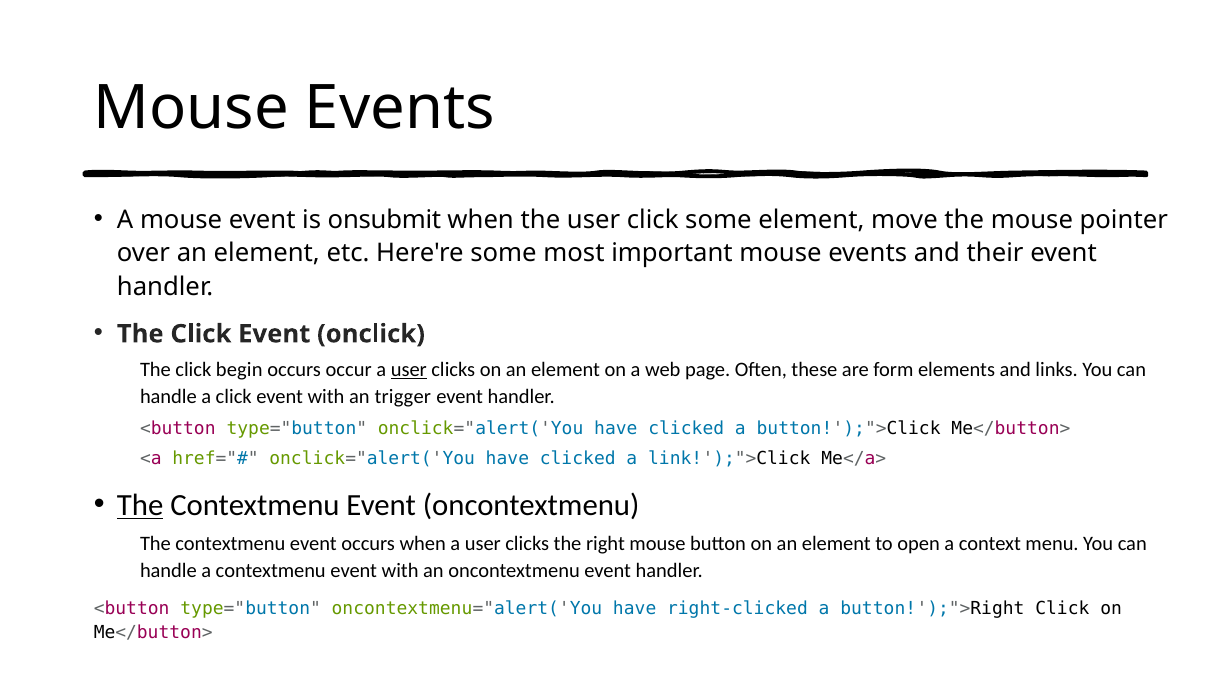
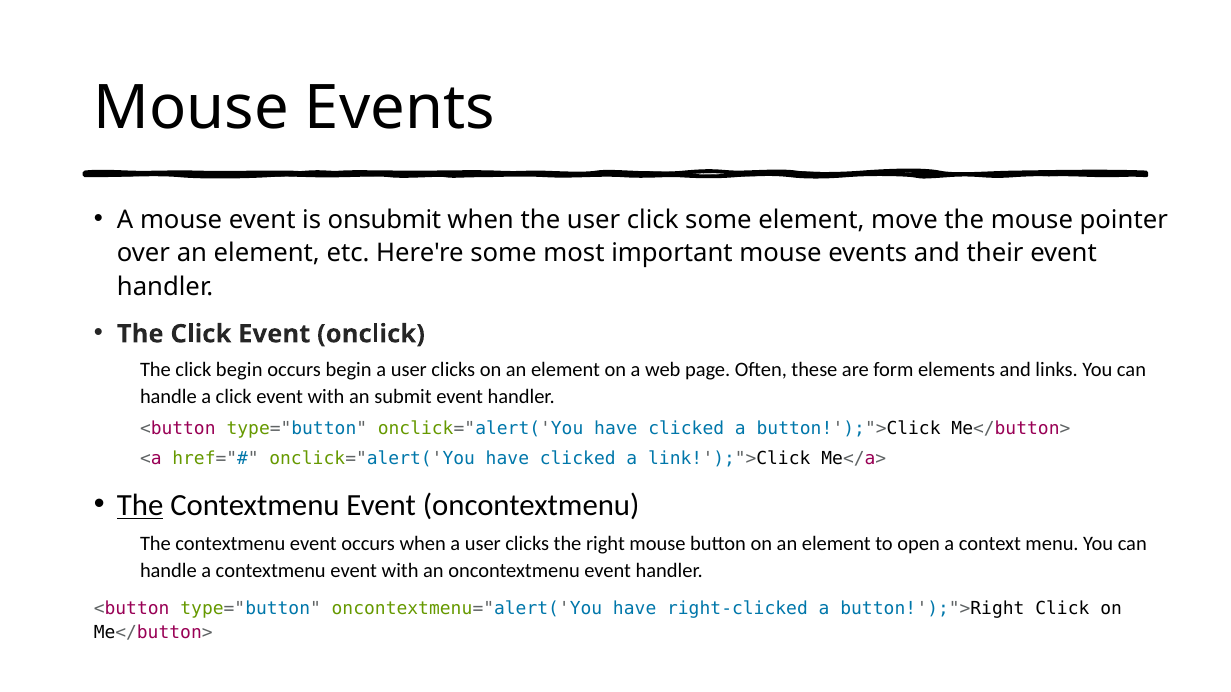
occurs occur: occur -> begin (349, 370)
user underline: present -> none (409, 370)
trigger: trigger -> submit (403, 397)
